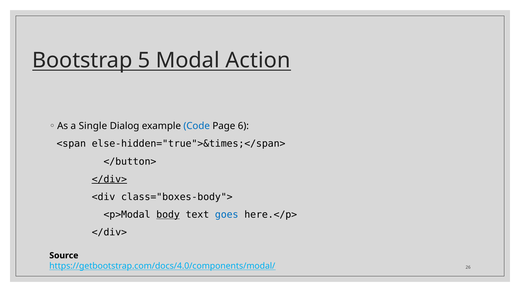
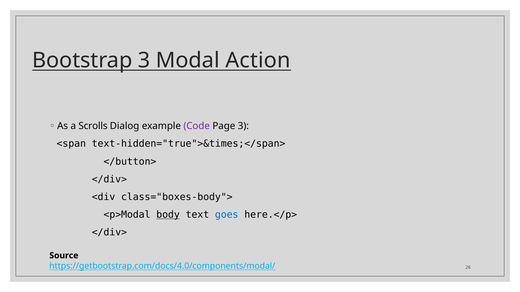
Bootstrap 5: 5 -> 3 (144, 60)
Single: Single -> Scrolls (93, 126)
Code colour: blue -> purple (197, 126)
Page 6: 6 -> 3 (243, 126)
else-hidden="true">&times;</span>: else-hidden="true">&times;</span> -> text-hidden="true">&times;</span> (189, 144)
</div> underline: present -> none (109, 179)
